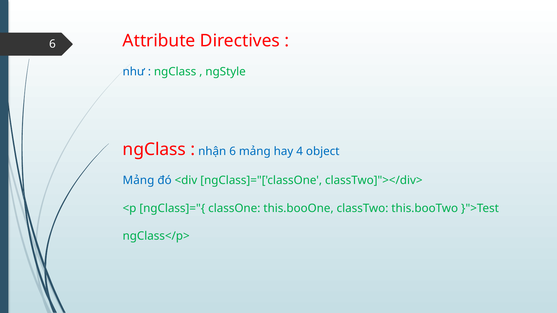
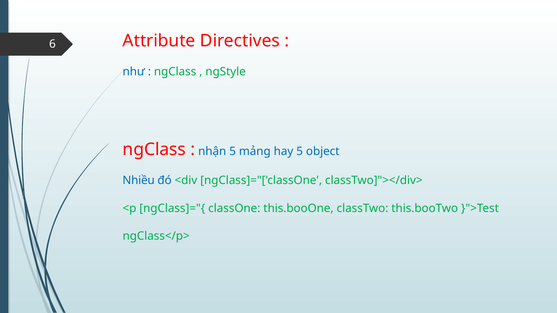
nhận 6: 6 -> 5 (233, 151)
hay 4: 4 -> 5 (300, 151)
Mảng: Mảng -> Nhiều (139, 181)
